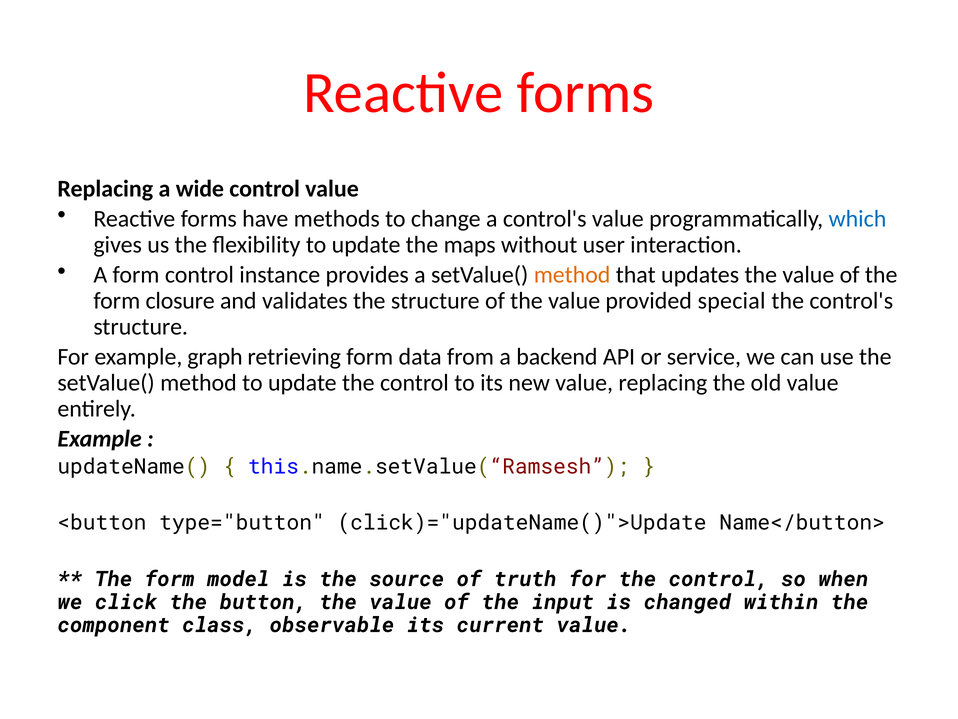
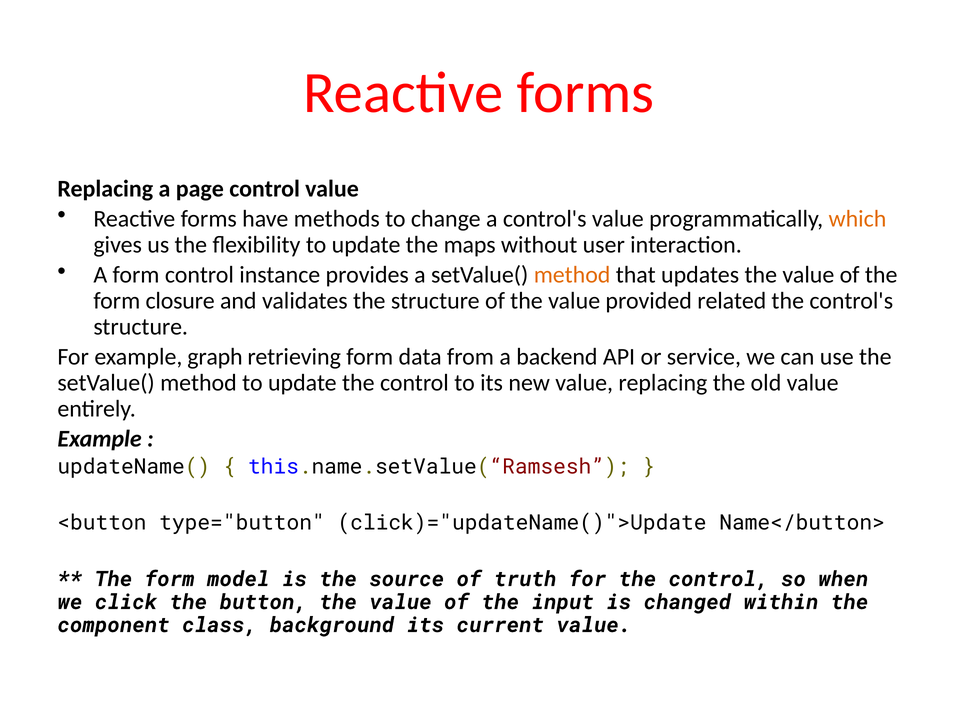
wide: wide -> page (200, 188)
which colour: blue -> orange (857, 219)
special: special -> related (732, 301)
observable: observable -> background (332, 625)
